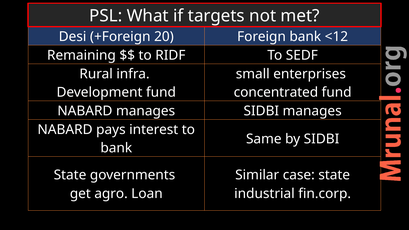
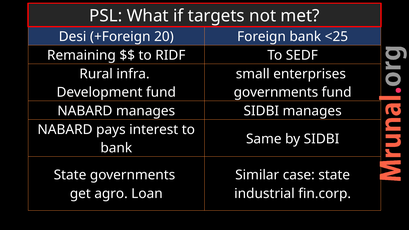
<12: <12 -> <25 (336, 37)
concentrated: concentrated -> governments (276, 92)
